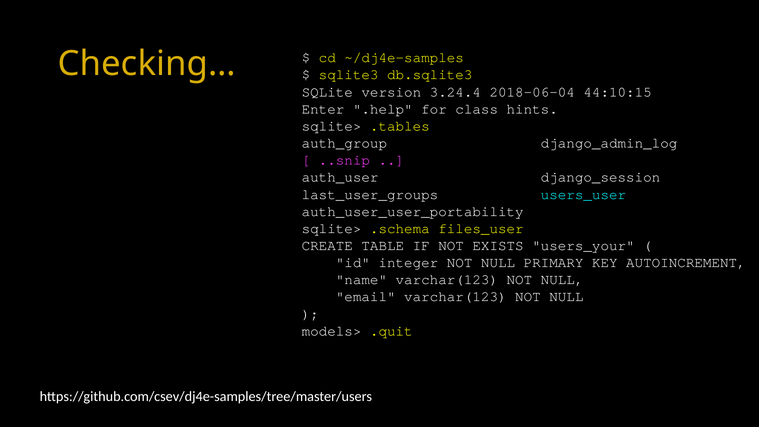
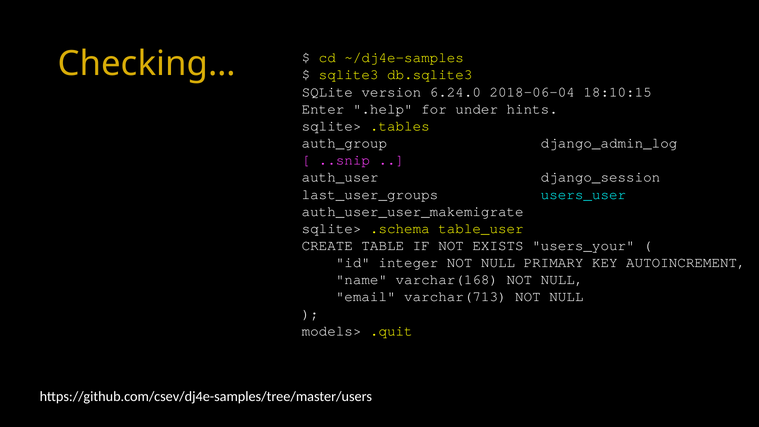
3.24.4: 3.24.4 -> 6.24.0 (455, 92)
44:10:15: 44:10:15 -> 18:10:15 (618, 92)
class: class -> under (477, 109)
auth_user_user_portability: auth_user_user_portability -> auth_user_user_makemigrate (413, 211)
files_user: files_user -> table_user (481, 228)
name varchar(123: varchar(123 -> varchar(168 (447, 280)
email varchar(123: varchar(123 -> varchar(713 (455, 297)
